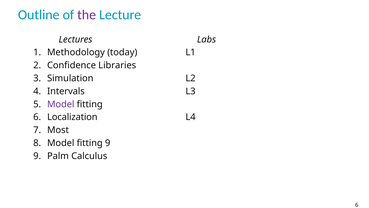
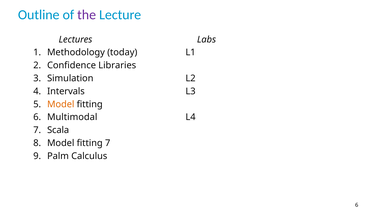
Model colour: purple -> orange (61, 104)
Localization: Localization -> Multimodal (72, 117)
Most: Most -> Scala (58, 130)
fitting 9: 9 -> 7 (108, 143)
